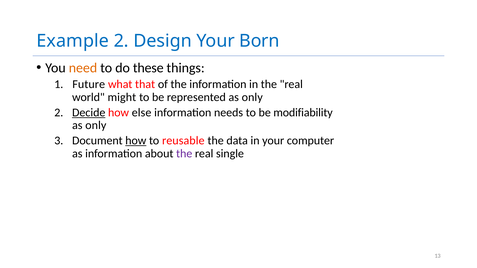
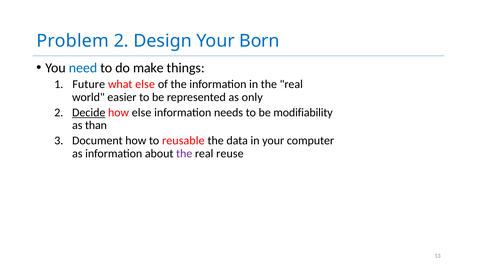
Example: Example -> Problem (73, 41)
need colour: orange -> blue (83, 68)
these: these -> make (148, 68)
what that: that -> else (145, 84)
might: might -> easier (122, 97)
only: only -> than (96, 125)
how underline: present -> none (136, 141)
single: single -> reuse (230, 154)
